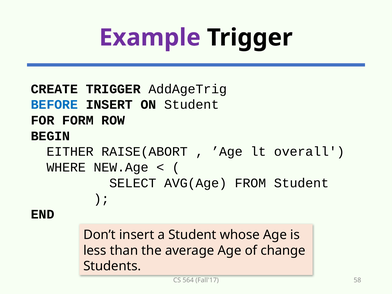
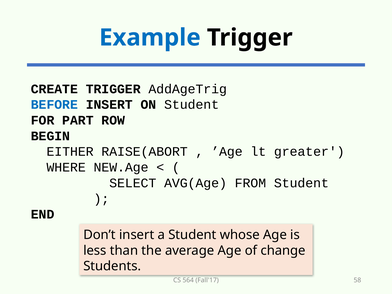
Example colour: purple -> blue (150, 38)
FORM: FORM -> PART (78, 120)
overall: overall -> greater (309, 152)
